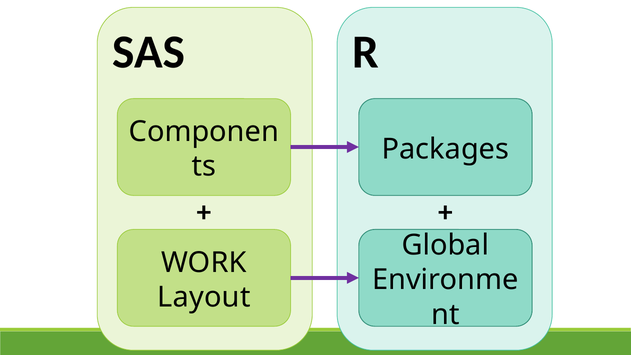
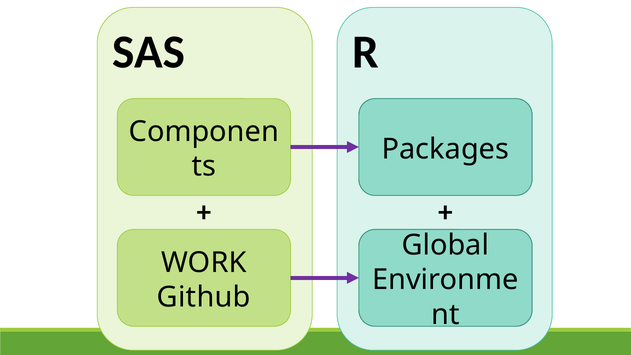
Layout: Layout -> Github (204, 297)
